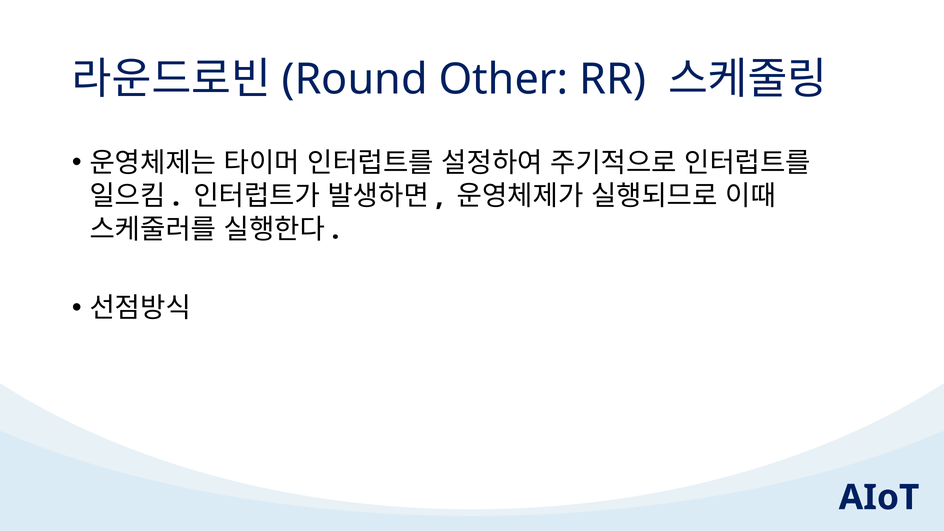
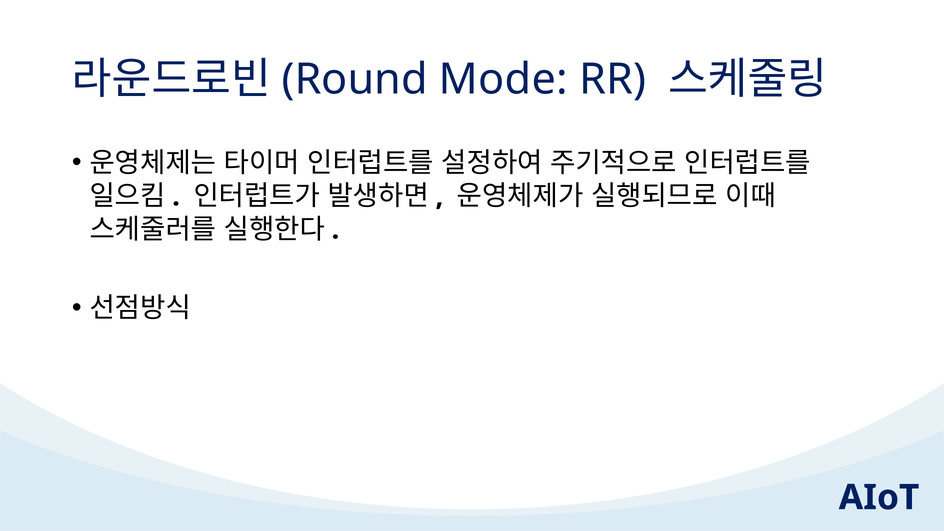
Other: Other -> Mode (503, 79)
